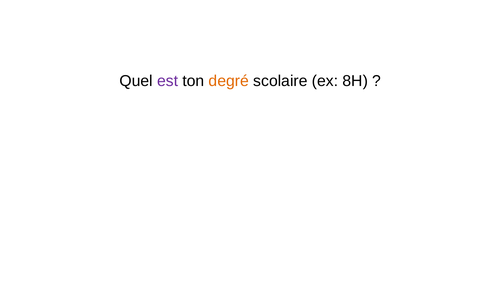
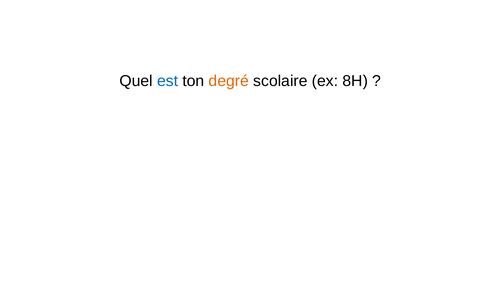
est colour: purple -> blue (168, 81)
